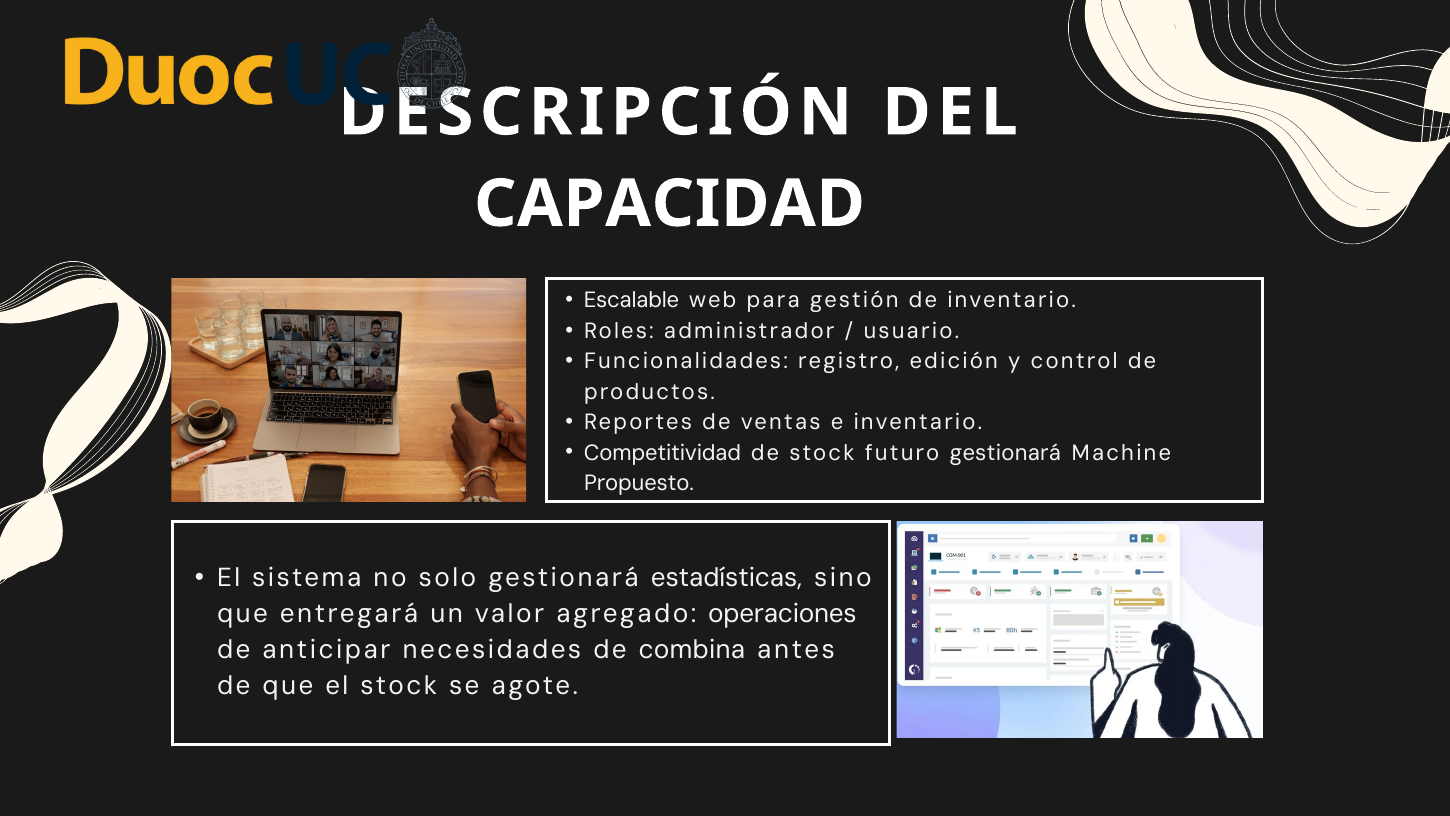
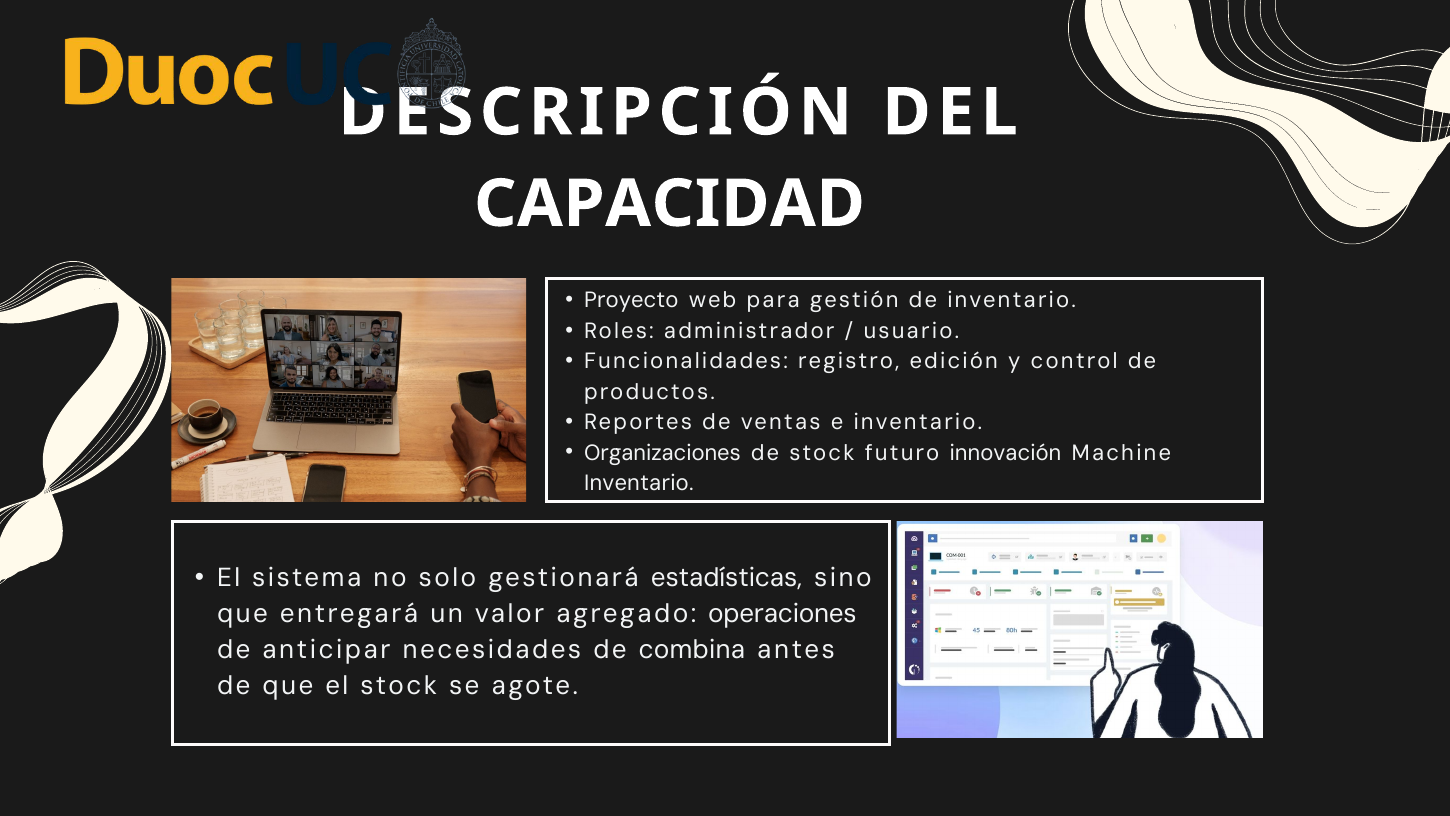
Escalable: Escalable -> Proyecto (631, 300)
Competitividad: Competitividad -> Organizaciones (662, 453)
futuro gestionará: gestionará -> innovación (1006, 453)
Propuesto: Propuesto -> Inventario (639, 483)
